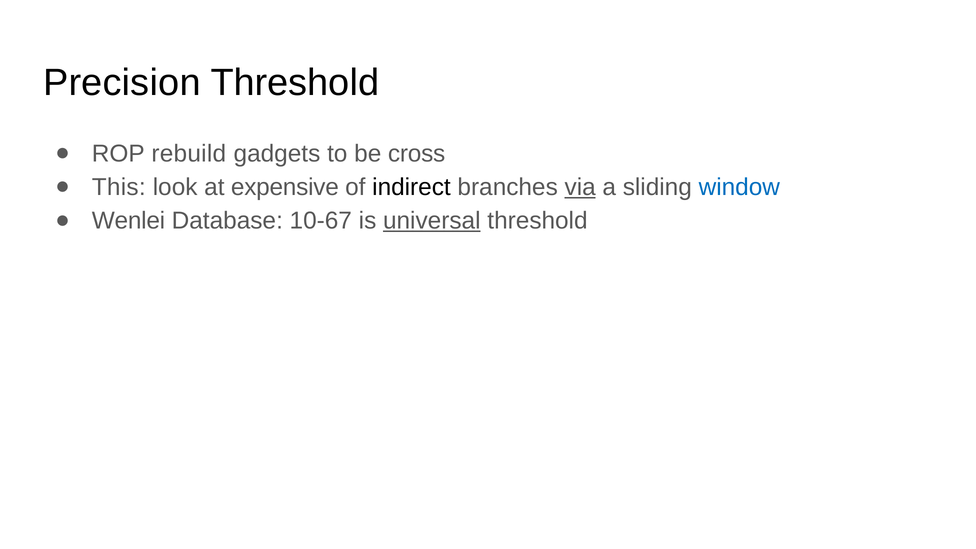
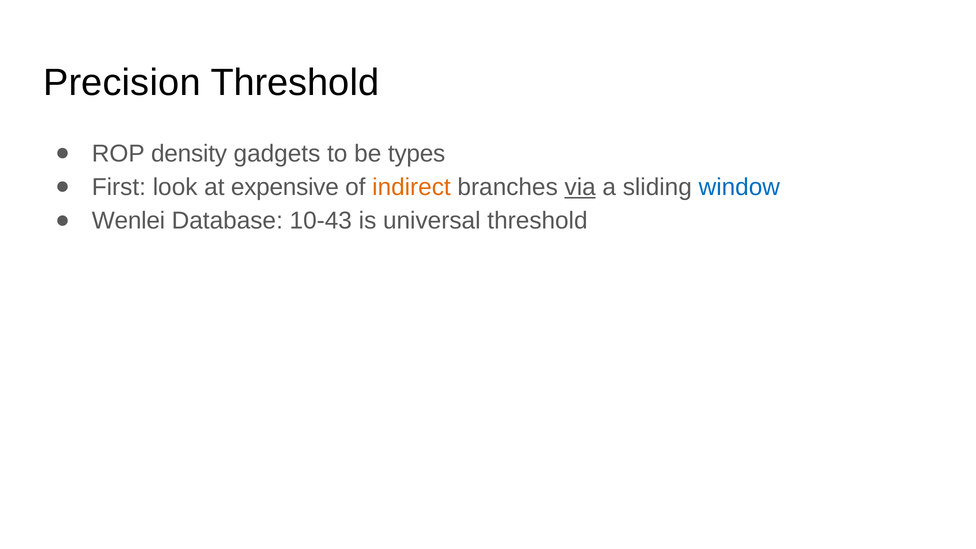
rebuild: rebuild -> density (189, 153)
cross: cross -> types (417, 153)
This: This -> First (119, 187)
indirect colour: black -> orange (411, 187)
10-67: 10-67 -> 10-43 (321, 221)
universal underline: present -> none (432, 221)
